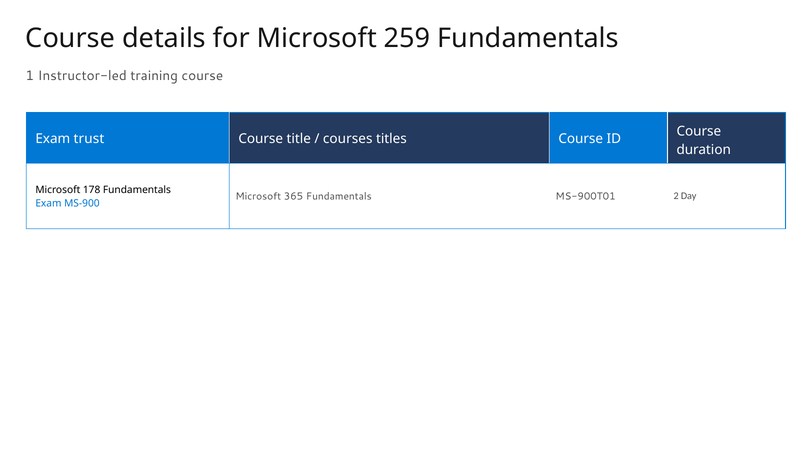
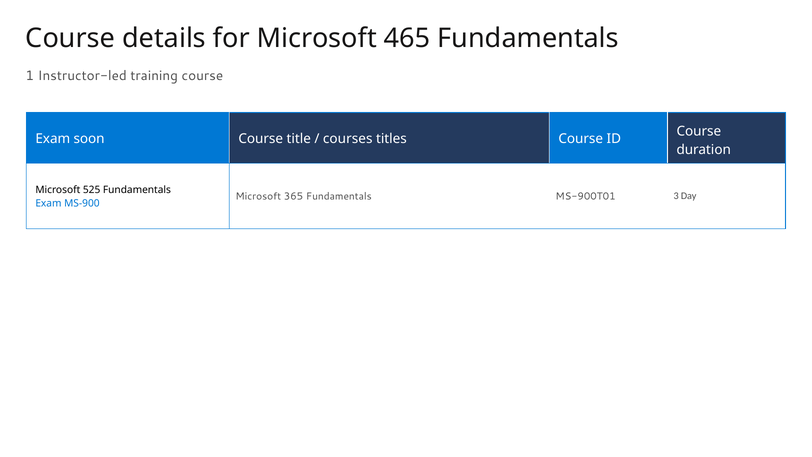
259: 259 -> 465 (407, 38)
trust: trust -> soon (89, 139)
178: 178 -> 525 (92, 190)
2: 2 -> 3 (676, 196)
